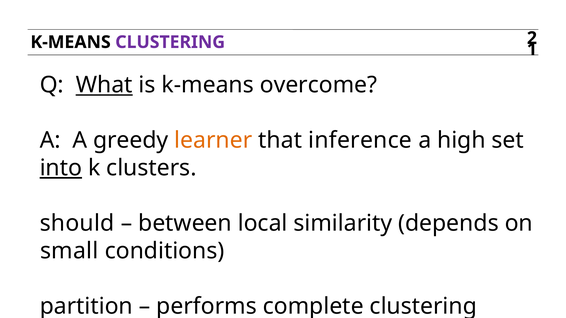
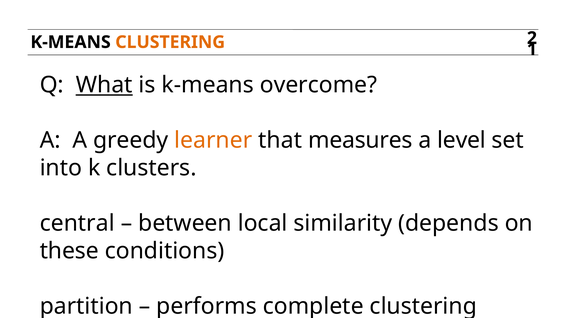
CLUSTERING colour: purple -> orange (170, 42)
inference: inference -> measures (360, 140)
high: high -> level (462, 140)
into underline: present -> none (61, 168)
should: should -> central (77, 223)
small: small -> these (69, 251)
